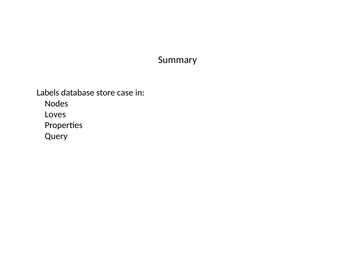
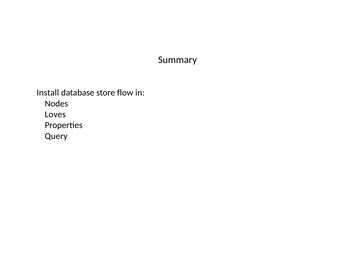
Labels: Labels -> Install (48, 93)
case: case -> flow (125, 93)
